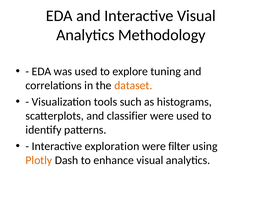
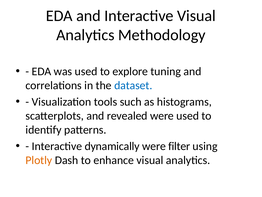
dataset colour: orange -> blue (133, 85)
classifier: classifier -> revealed (127, 116)
exploration: exploration -> dynamically (112, 146)
